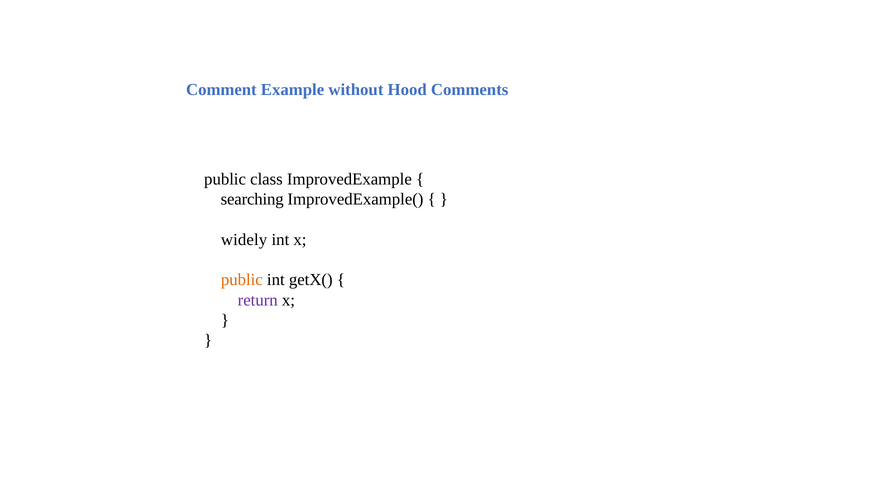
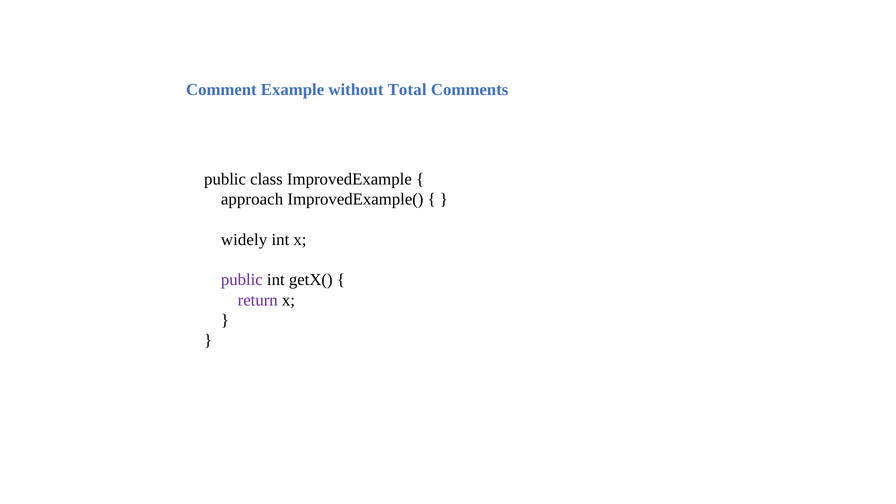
Hood: Hood -> Total (407, 90)
searching: searching -> approach (252, 199)
public colour: orange -> purple (242, 280)
